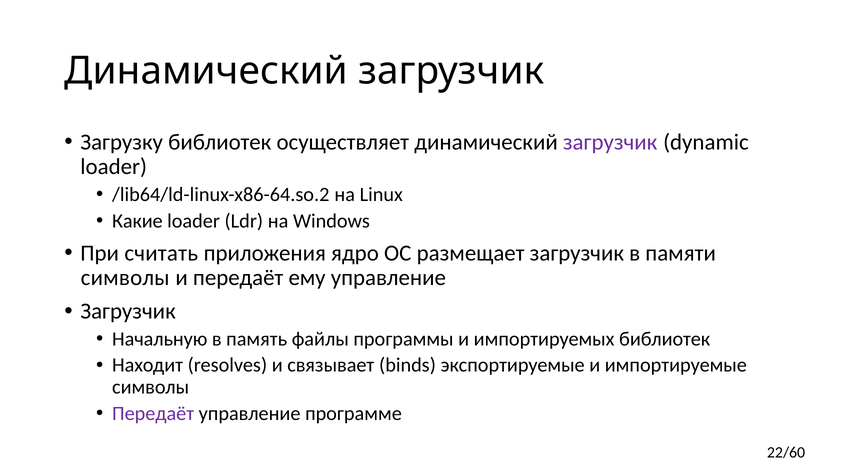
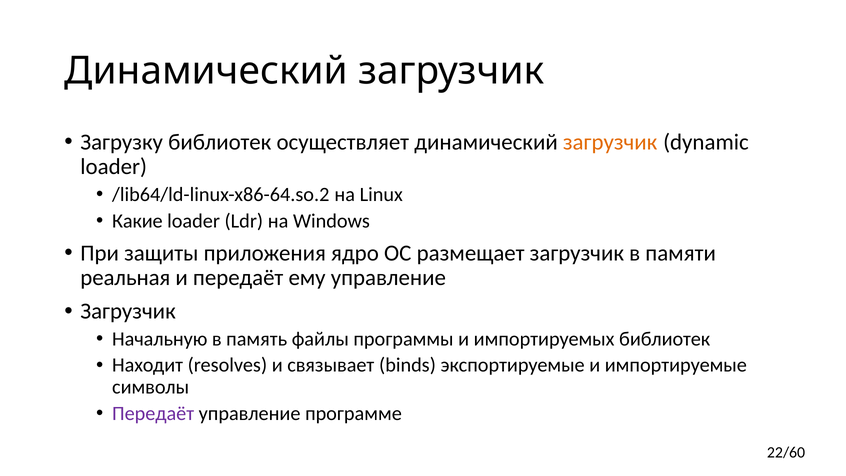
загрузчик colour: purple -> orange (610, 142)
считать: считать -> защиты (161, 253)
символы: символы -> реальная (125, 278)
